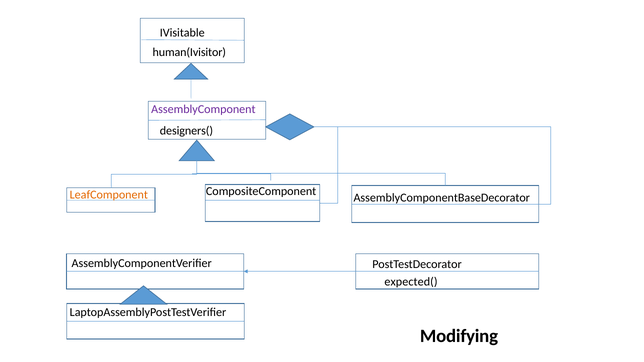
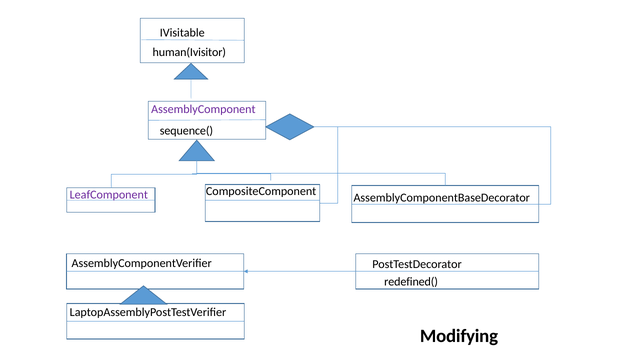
designers(: designers( -> sequence( (186, 131)
LeafComponent colour: orange -> purple (109, 195)
expected(: expected( -> redefined( (411, 282)
